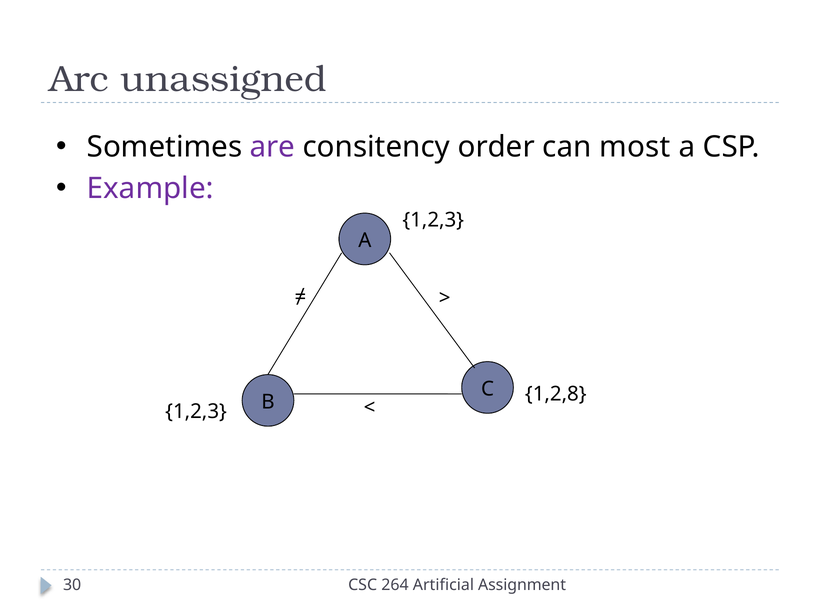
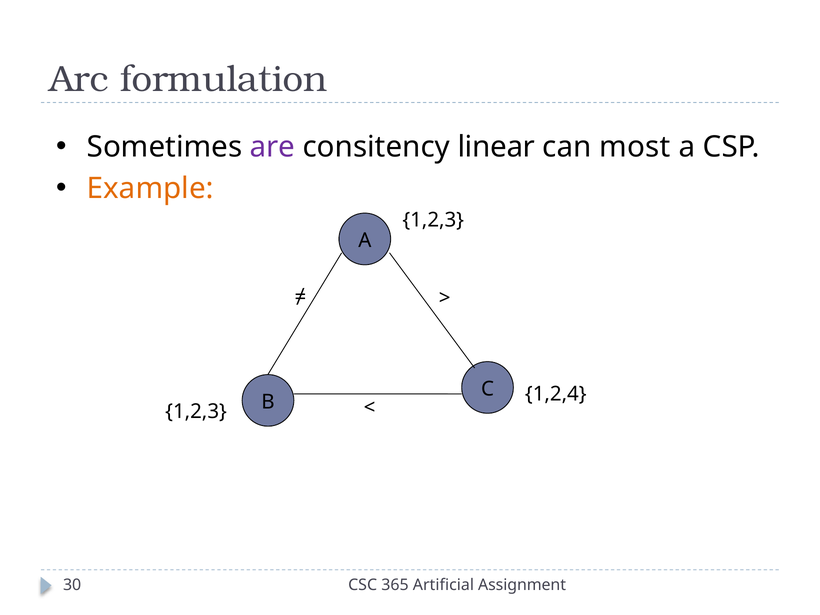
unassigned: unassigned -> formulation (224, 79)
order: order -> linear (496, 147)
Example colour: purple -> orange (150, 189)
1,2,8: 1,2,8 -> 1,2,4 (556, 394)
264: 264 -> 365 (395, 585)
